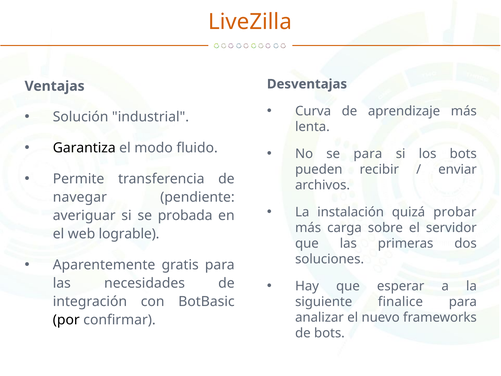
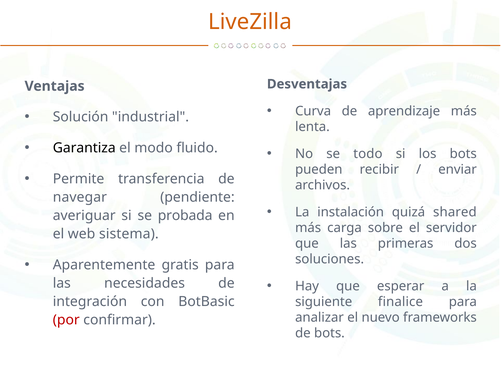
se para: para -> todo (368, 154)
probar: probar -> shared (455, 212)
lograble: lograble -> sistema (129, 234)
por colour: black -> red (66, 320)
